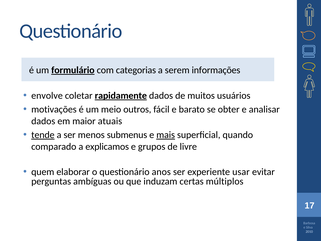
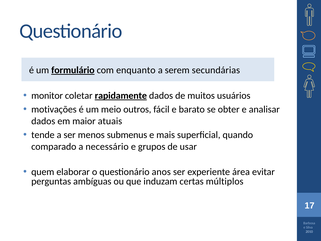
categorias: categorias -> enquanto (136, 70)
informações: informações -> secundárias (216, 70)
envolve: envolve -> monitor (47, 96)
tende underline: present -> none (43, 135)
mais underline: present -> none (166, 135)
explicamos: explicamos -> necessário (107, 147)
livre: livre -> usar (188, 147)
usar: usar -> área (241, 172)
